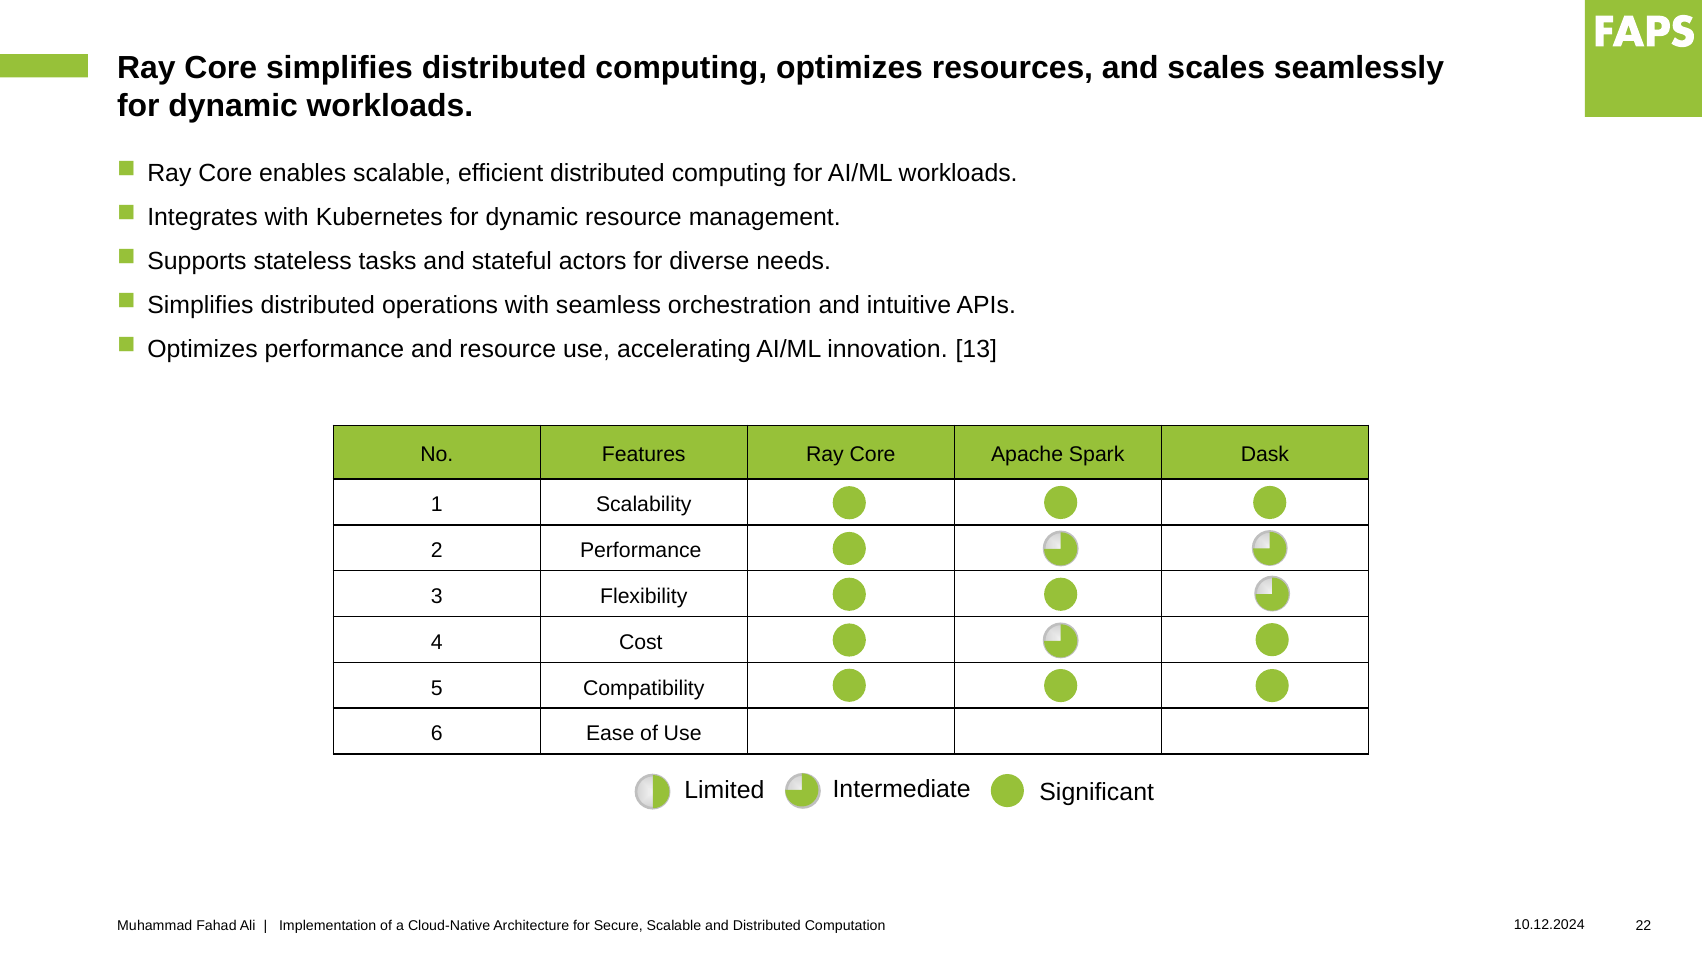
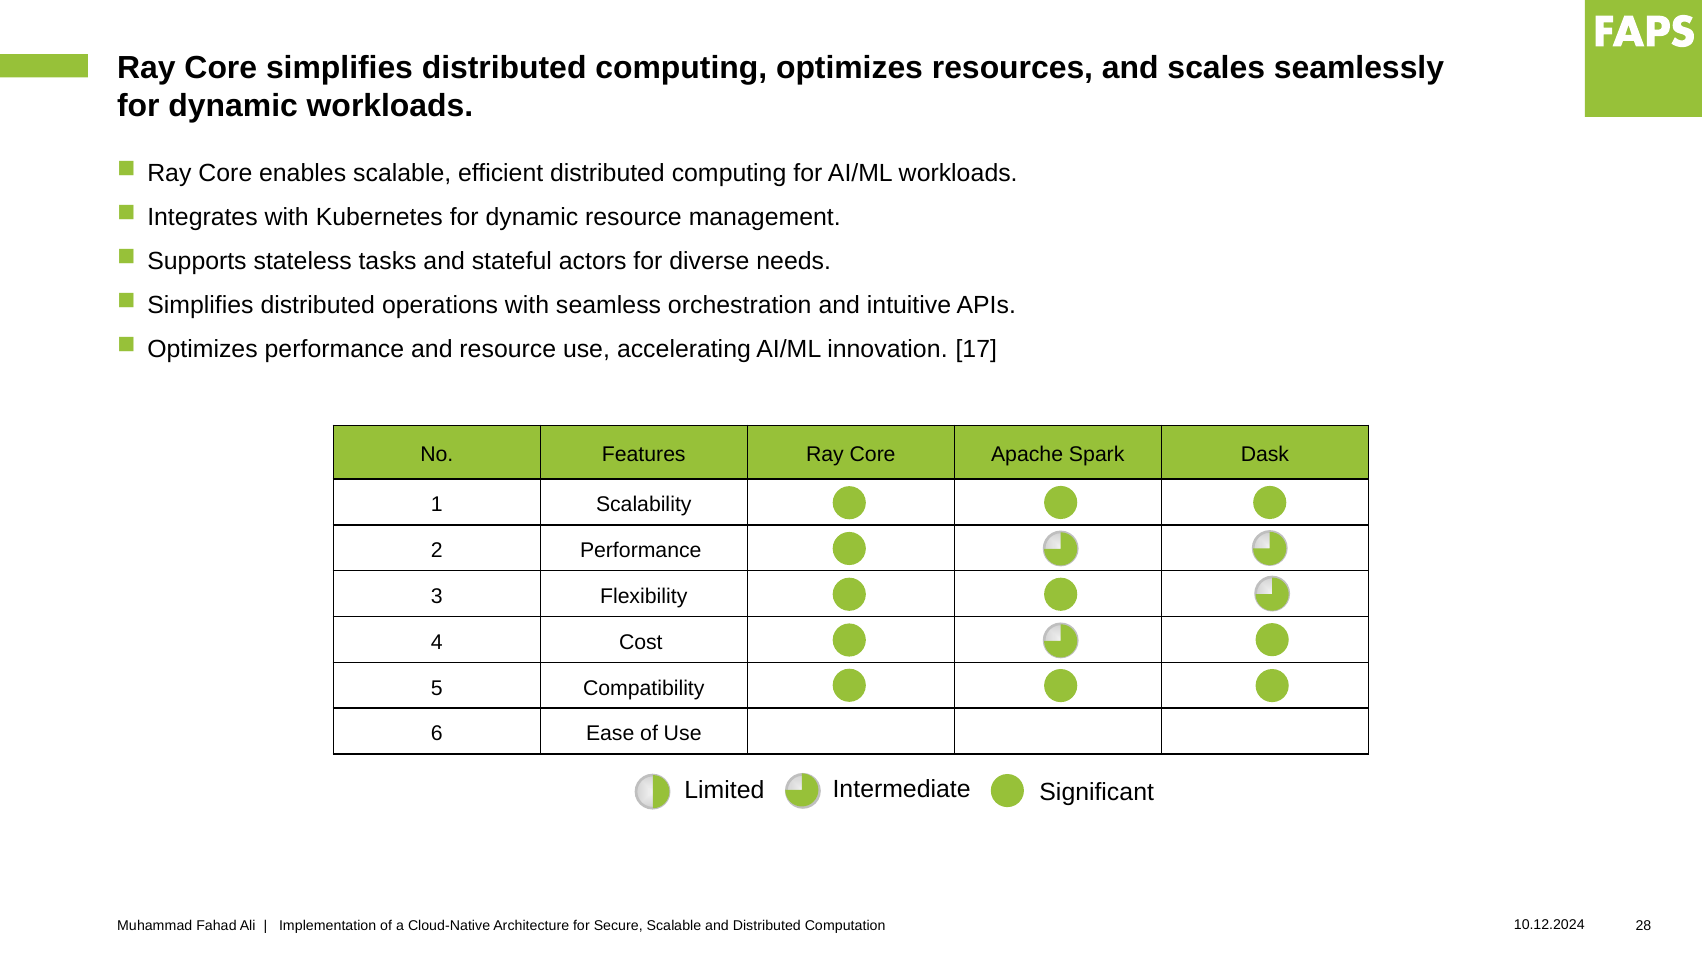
13: 13 -> 17 (976, 350)
22: 22 -> 28 (1643, 926)
